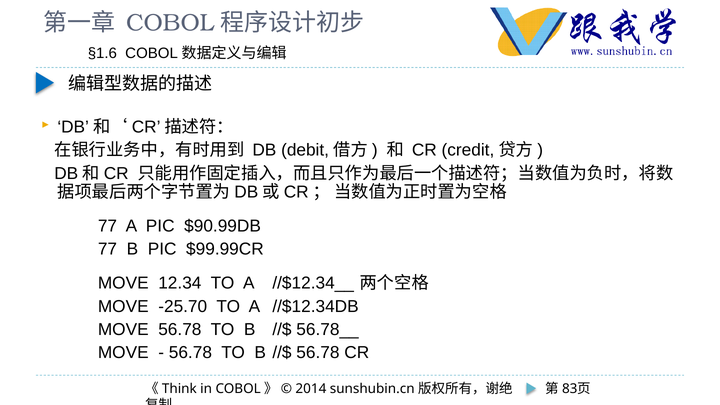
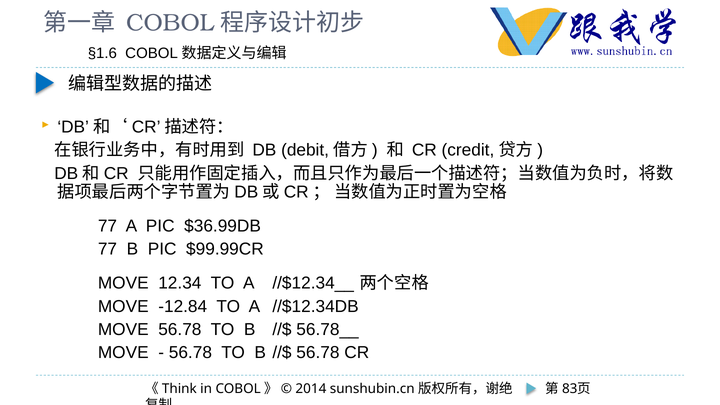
$90.99DB: $90.99DB -> $36.99DB (223, 226)
-25.70: -25.70 -> -12.84 (183, 306)
